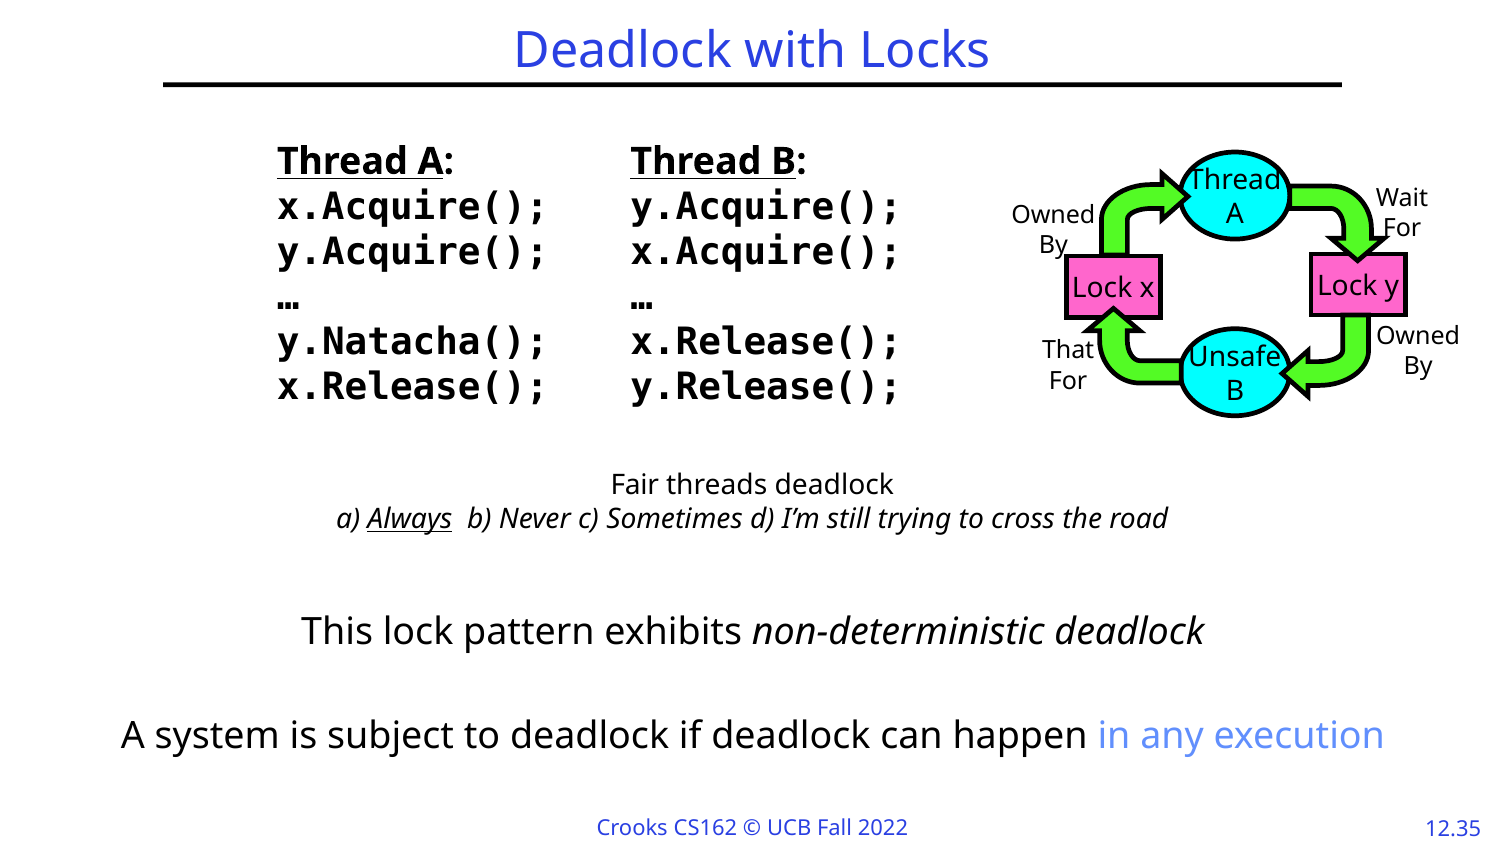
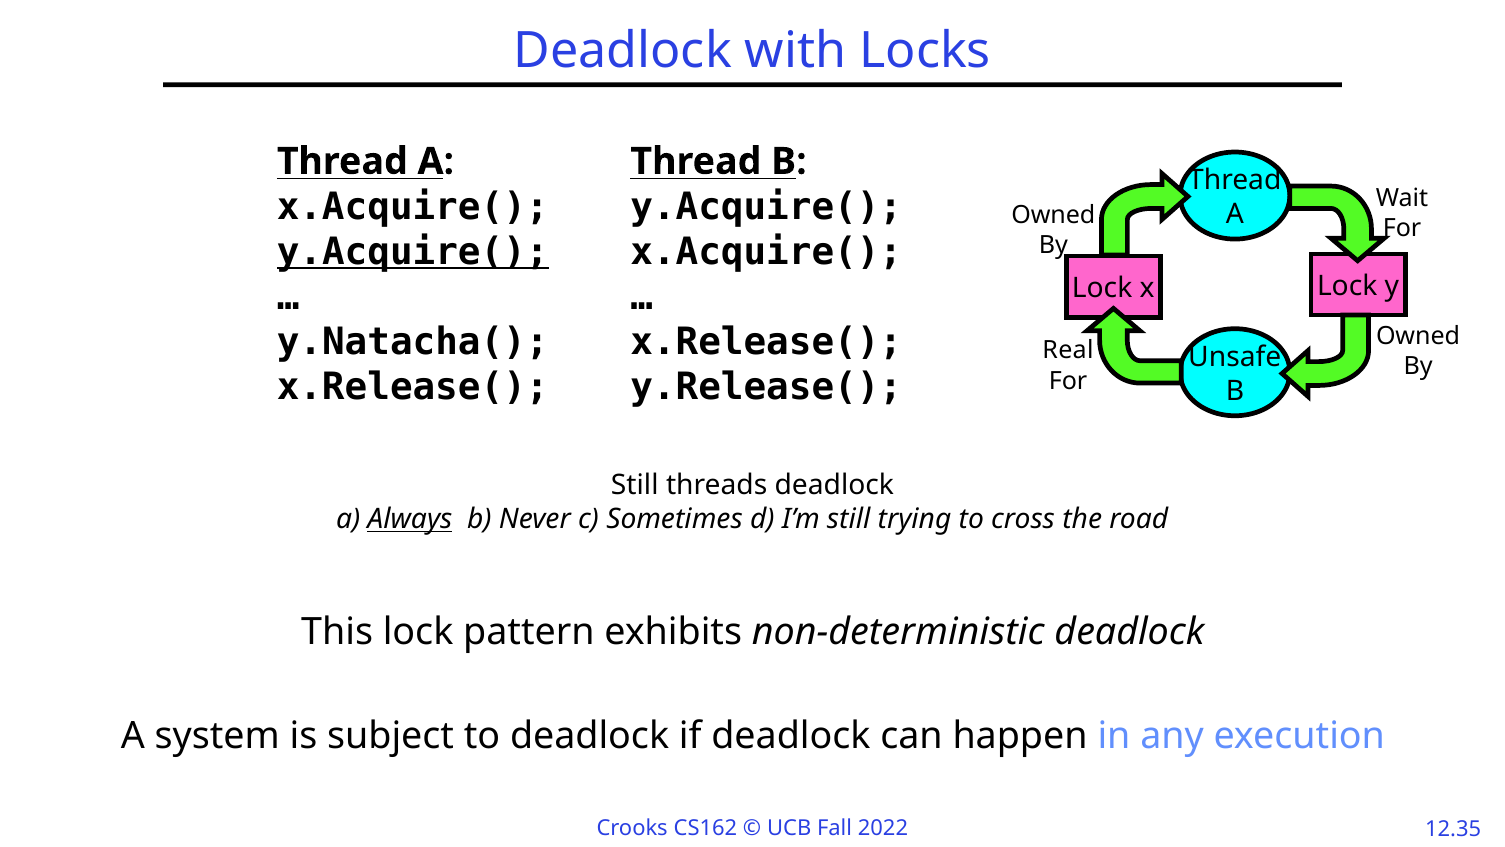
y.Acquire( underline: none -> present (413, 252)
That: That -> Real (1068, 351)
Fair: Fair -> Still (635, 485)
